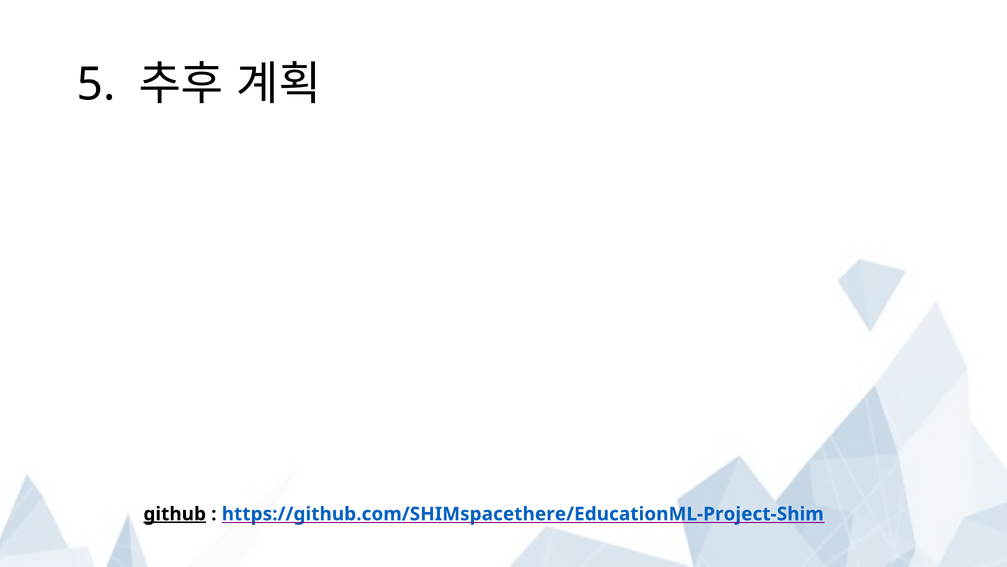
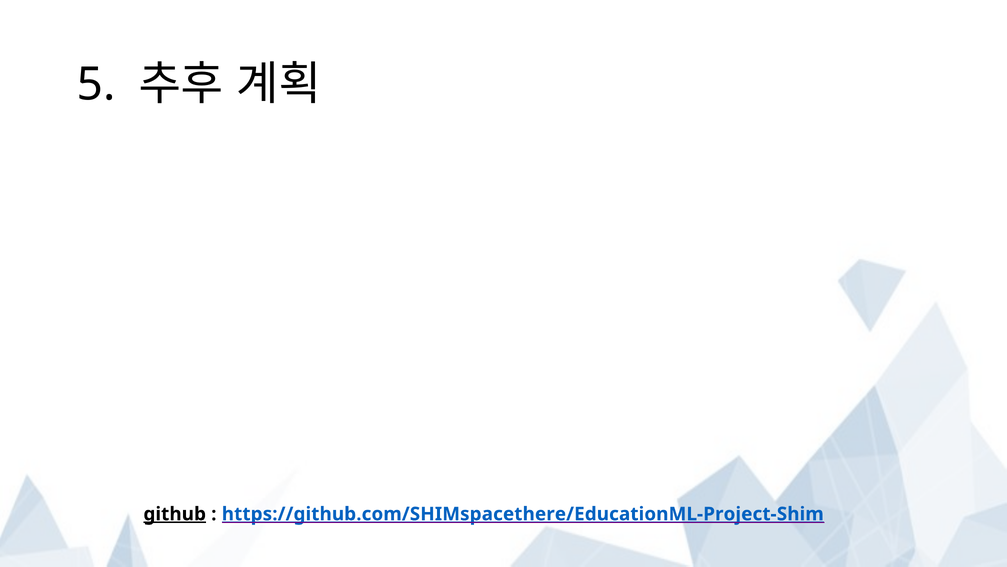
https://github.com/SHIMspacethere/EducationML-Project-Shim underline: none -> present (523, 514)
